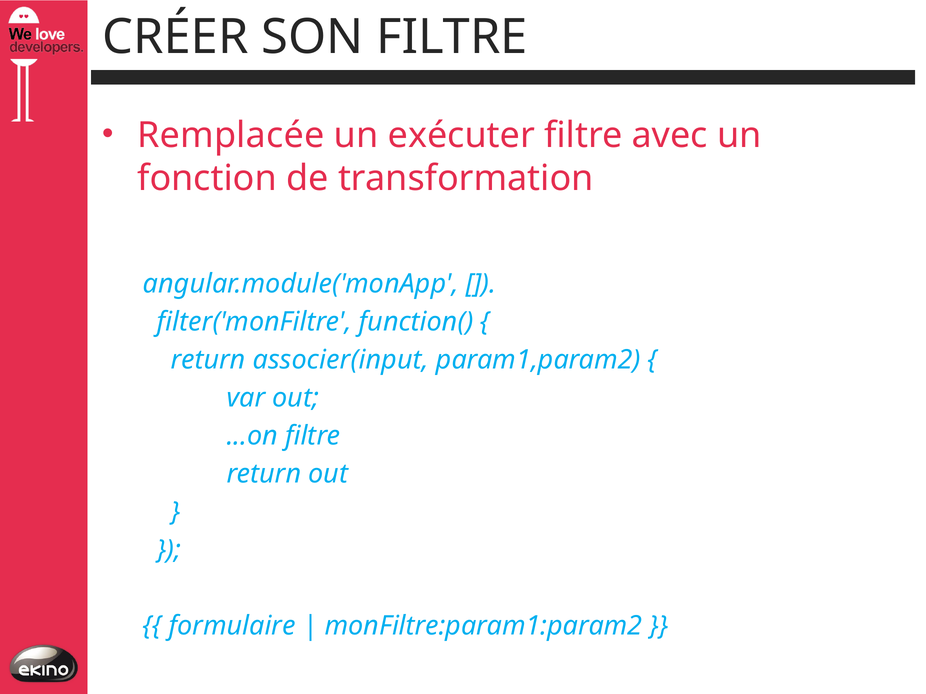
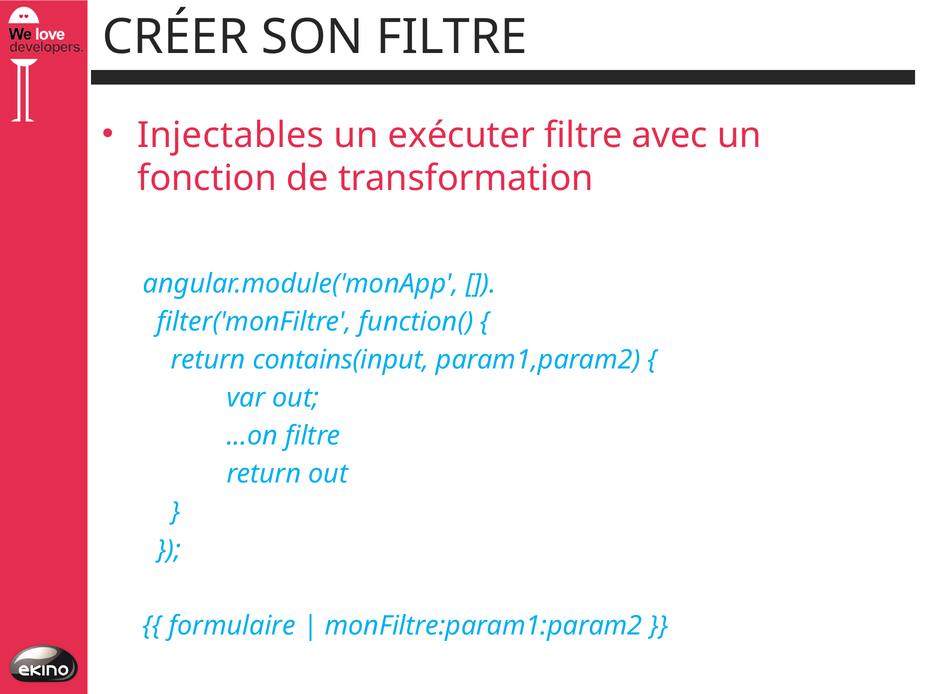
Remplacée: Remplacée -> Injectables (231, 135)
associer(input: associer(input -> contains(input (341, 360)
